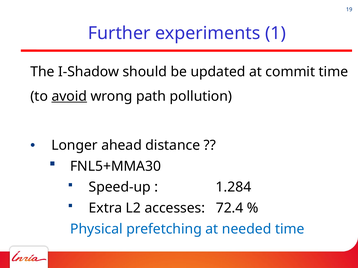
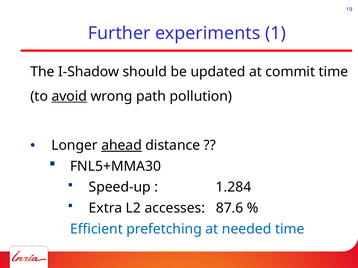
ahead underline: none -> present (122, 146)
72.4: 72.4 -> 87.6 (230, 208)
Physical: Physical -> Efficient (96, 229)
